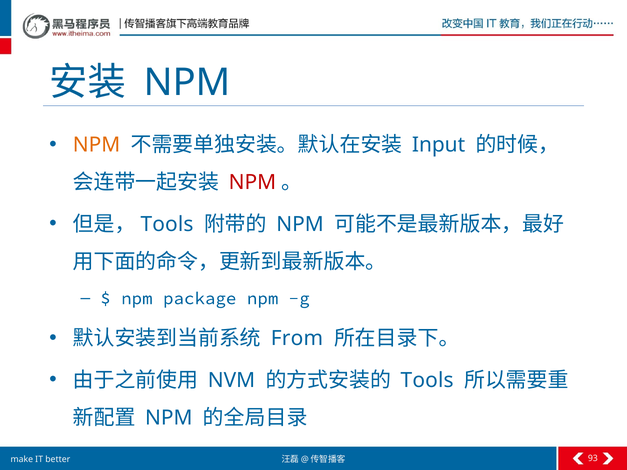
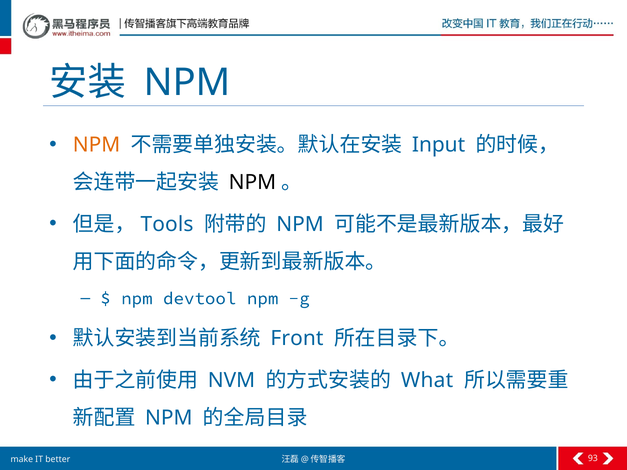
NPM colour: red -> black (252, 182)
package: package -> devtool (200, 299)
From: From -> Front (297, 339)
Tools: Tools -> What (427, 380)
